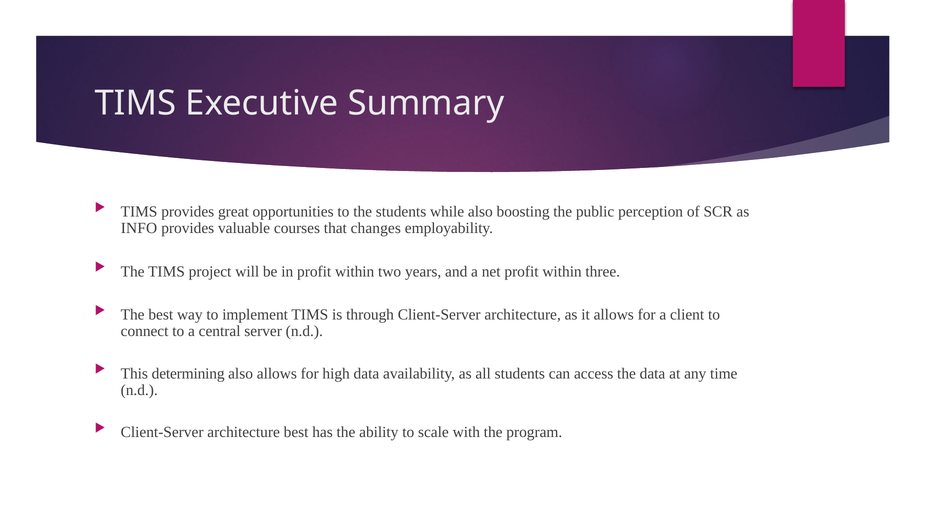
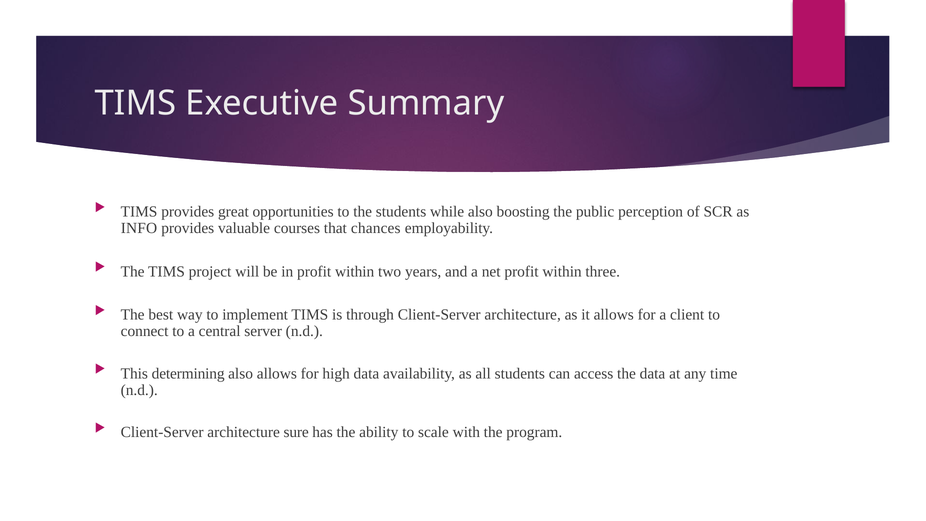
changes: changes -> chances (376, 228)
architecture best: best -> sure (296, 432)
